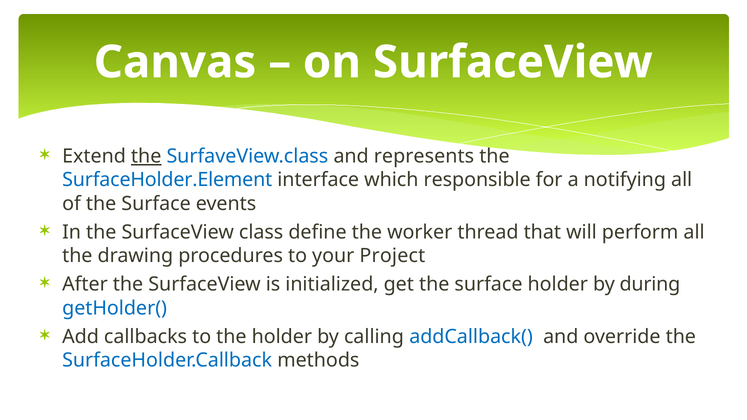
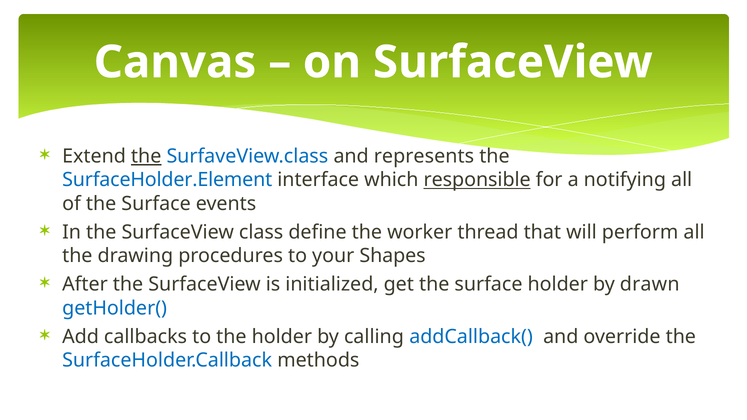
responsible underline: none -> present (477, 180)
Project: Project -> Shapes (393, 256)
during: during -> drawn (650, 285)
